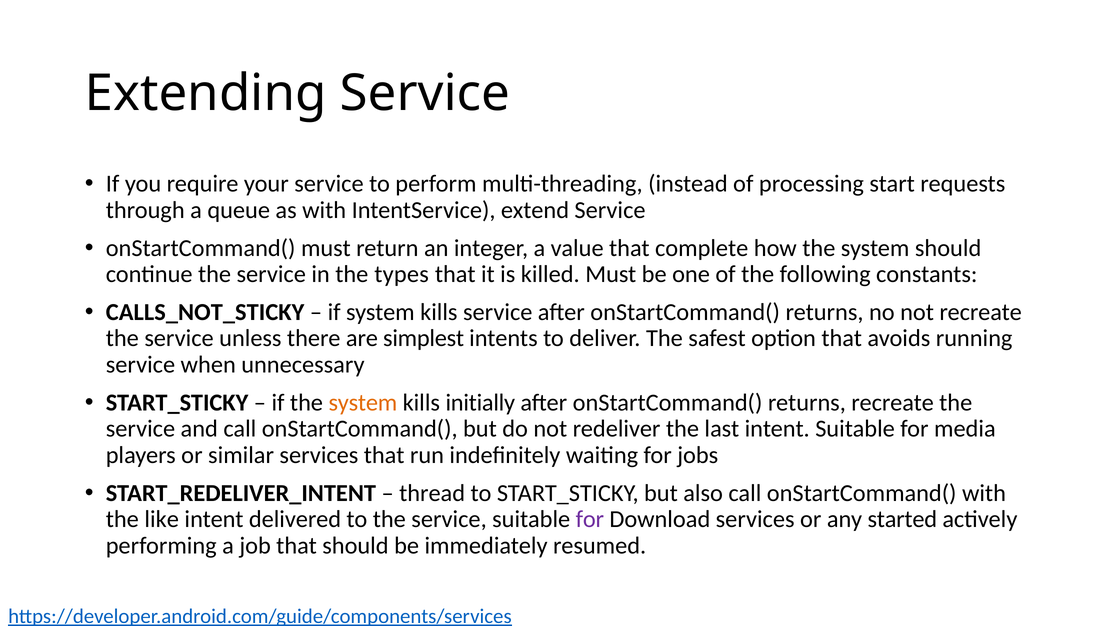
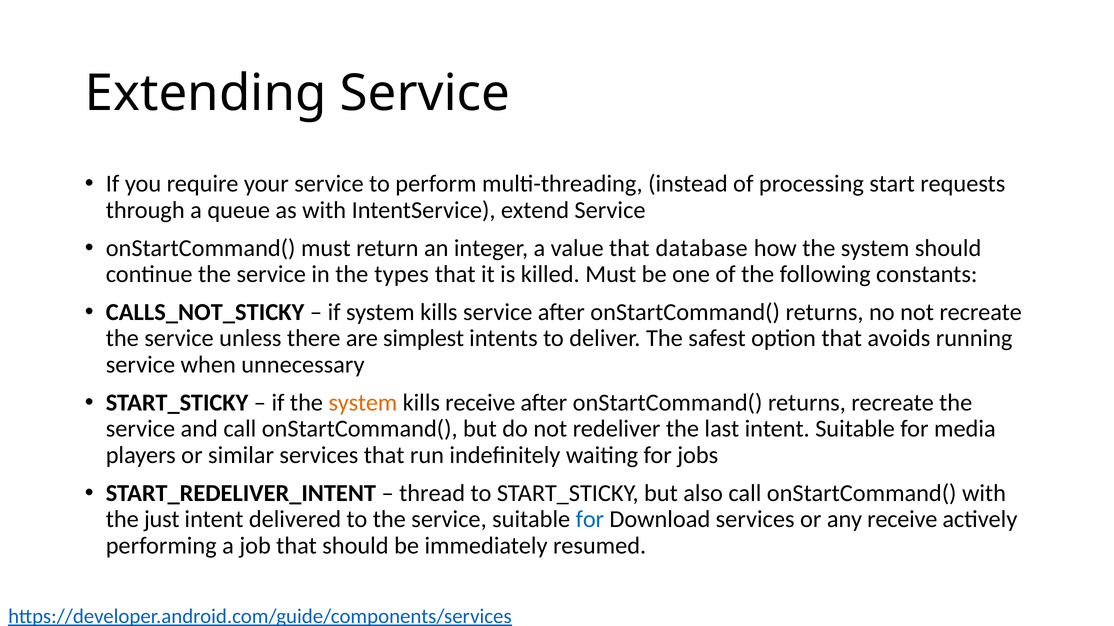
complete: complete -> database (702, 248)
kills initially: initially -> receive (480, 403)
like: like -> just (162, 520)
for colour: purple -> blue (590, 520)
any started: started -> receive (902, 520)
